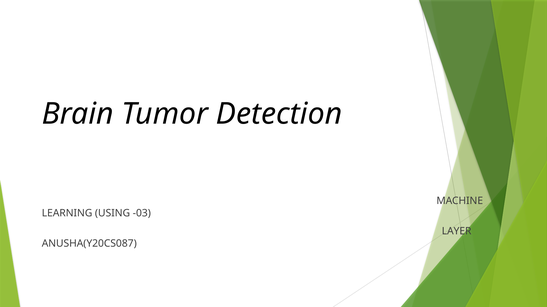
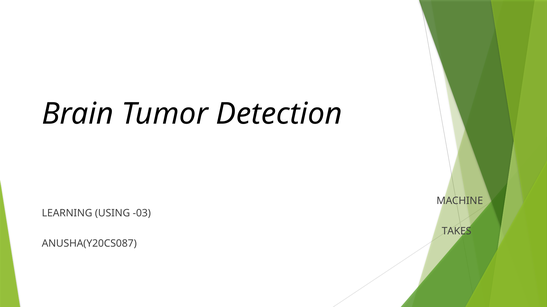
LAYER: LAYER -> TAKES (457, 232)
